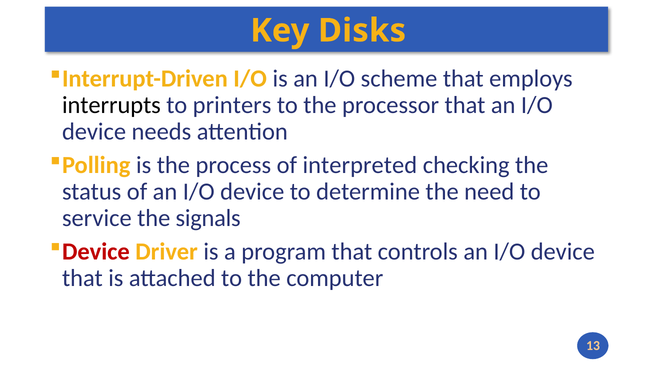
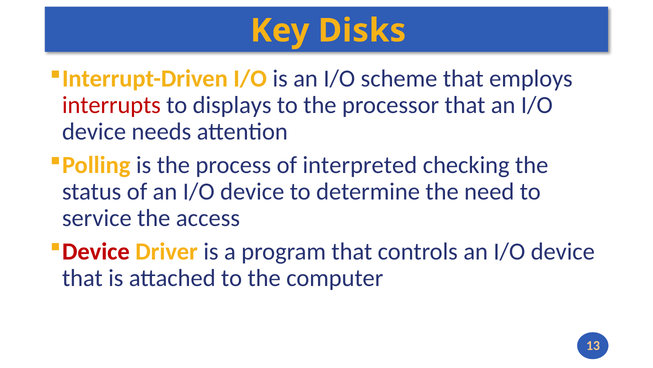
interrupts colour: black -> red (111, 105)
printers: printers -> displays (232, 105)
signals: signals -> access (208, 218)
